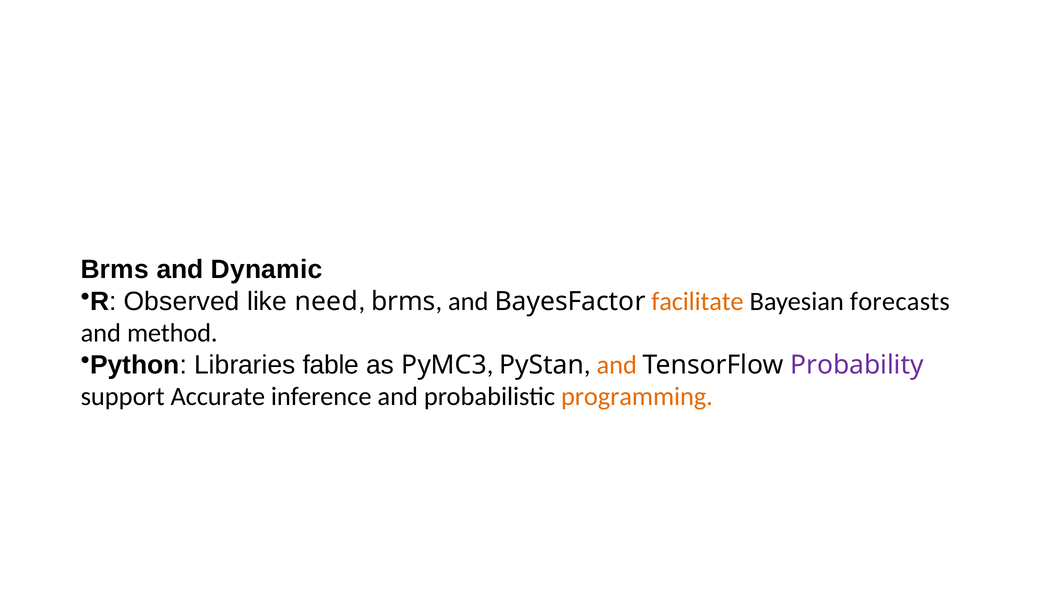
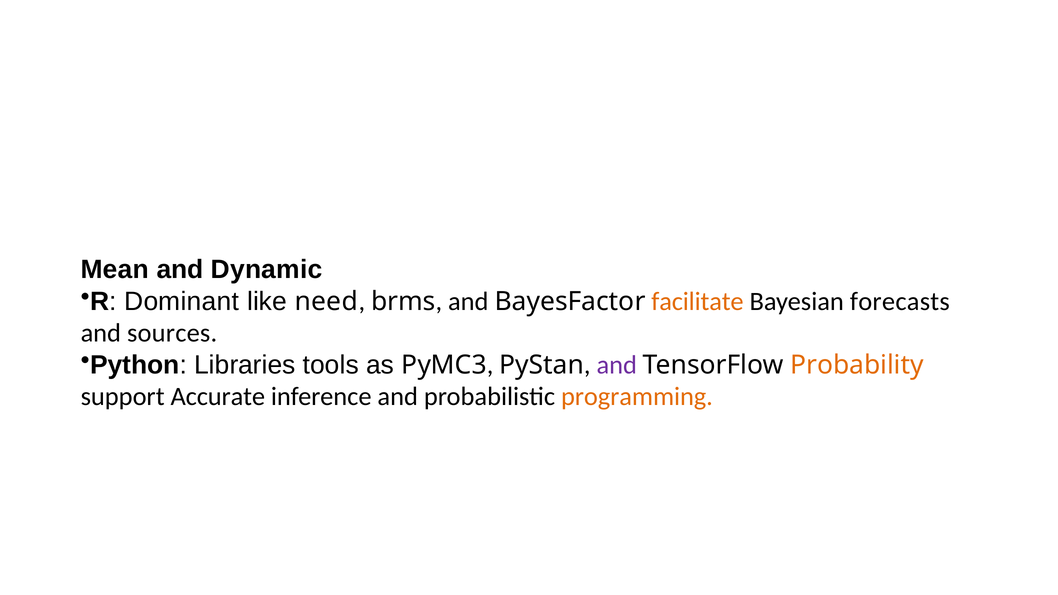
Brms: Brms -> Mean (115, 270)
Observed: Observed -> Dominant (182, 301)
method: method -> sources (172, 333)
fable: fable -> tools (331, 365)
and colour: orange -> purple (617, 365)
Probability colour: purple -> orange (857, 365)
